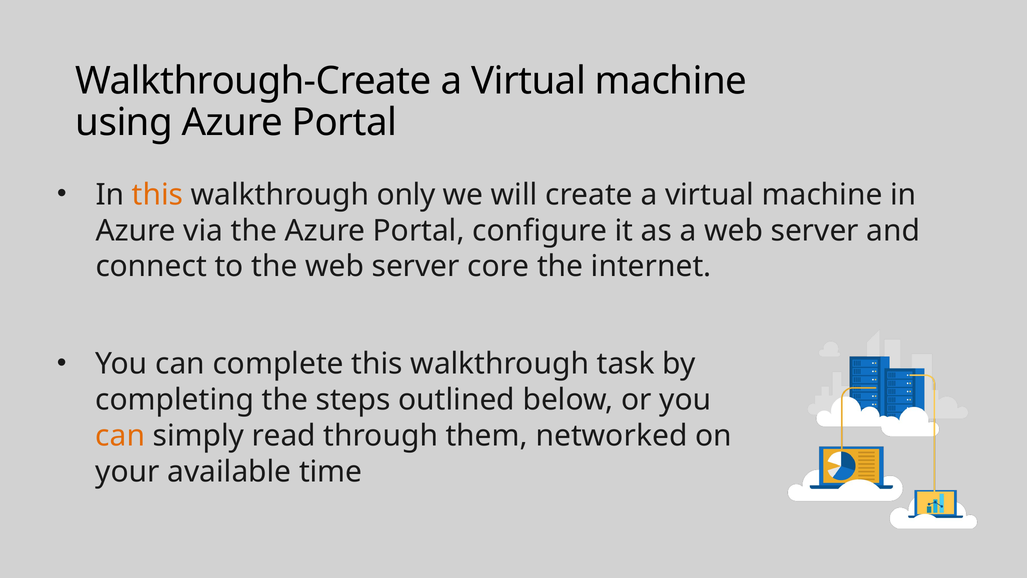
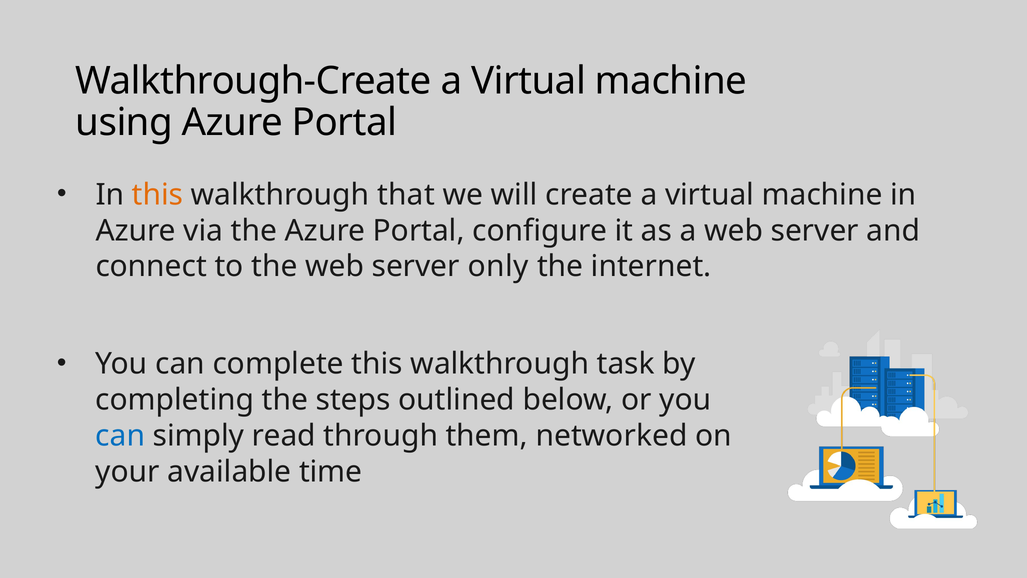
only: only -> that (406, 195)
core: core -> only (498, 266)
can colour: orange -> blue (120, 436)
